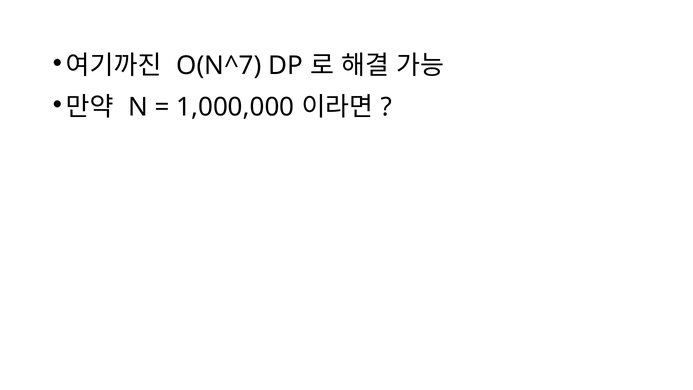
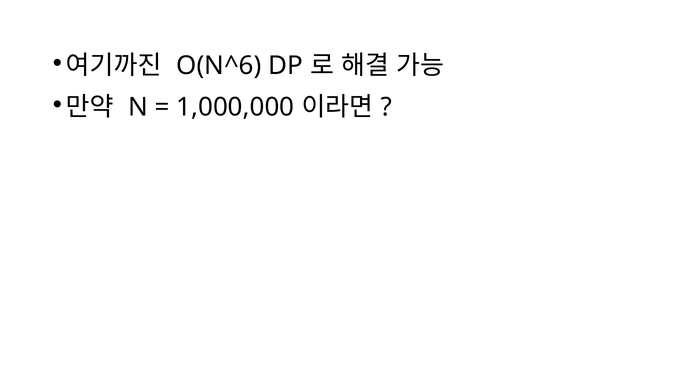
O(N^7: O(N^7 -> O(N^6 (219, 66)
